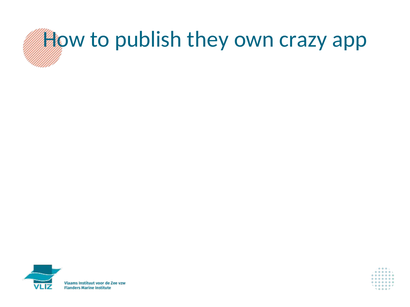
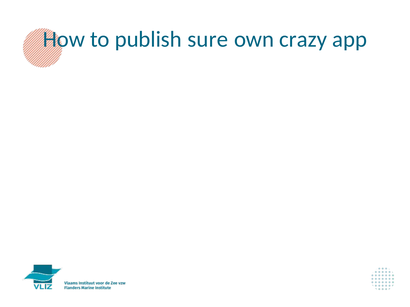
they: they -> sure (208, 40)
